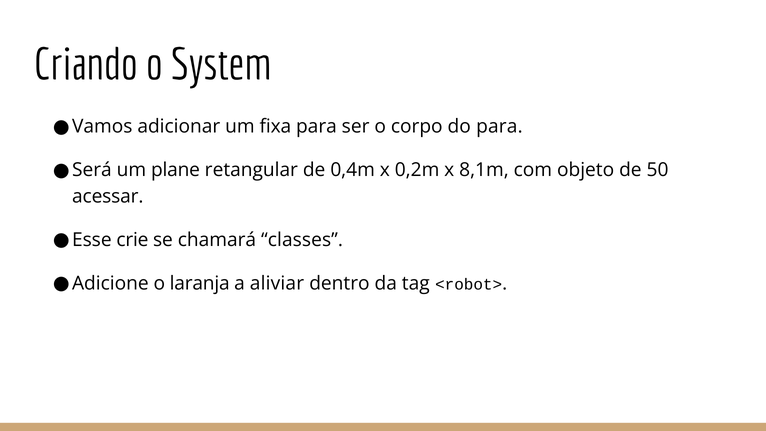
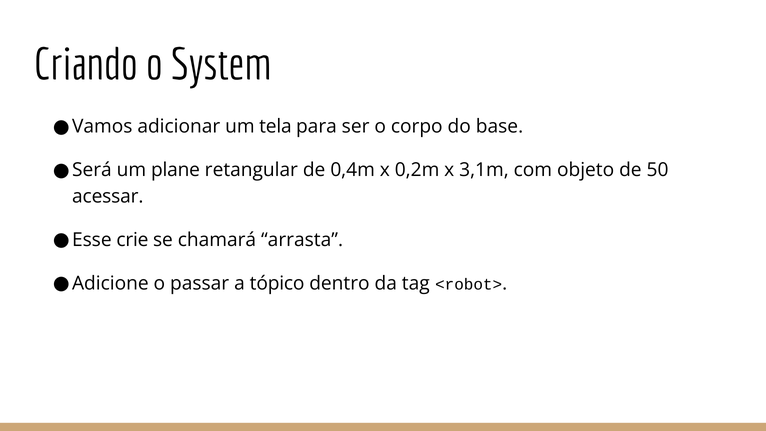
fixa: fixa -> tela (275, 127)
do para: para -> base (499, 127)
8,1m: 8,1m -> 3,1m (484, 170)
classes: classes -> arrasta (302, 240)
laranja: laranja -> passar (200, 283)
aliviar: aliviar -> tópico (277, 283)
